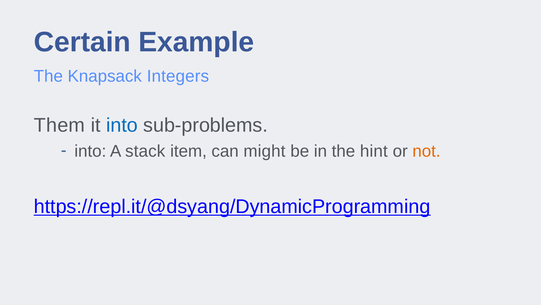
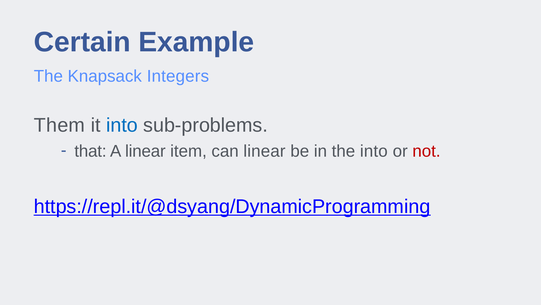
into: into -> that (90, 151)
A stack: stack -> linear (145, 151)
can might: might -> linear (264, 151)
the hint: hint -> into (374, 151)
not colour: orange -> red (426, 151)
